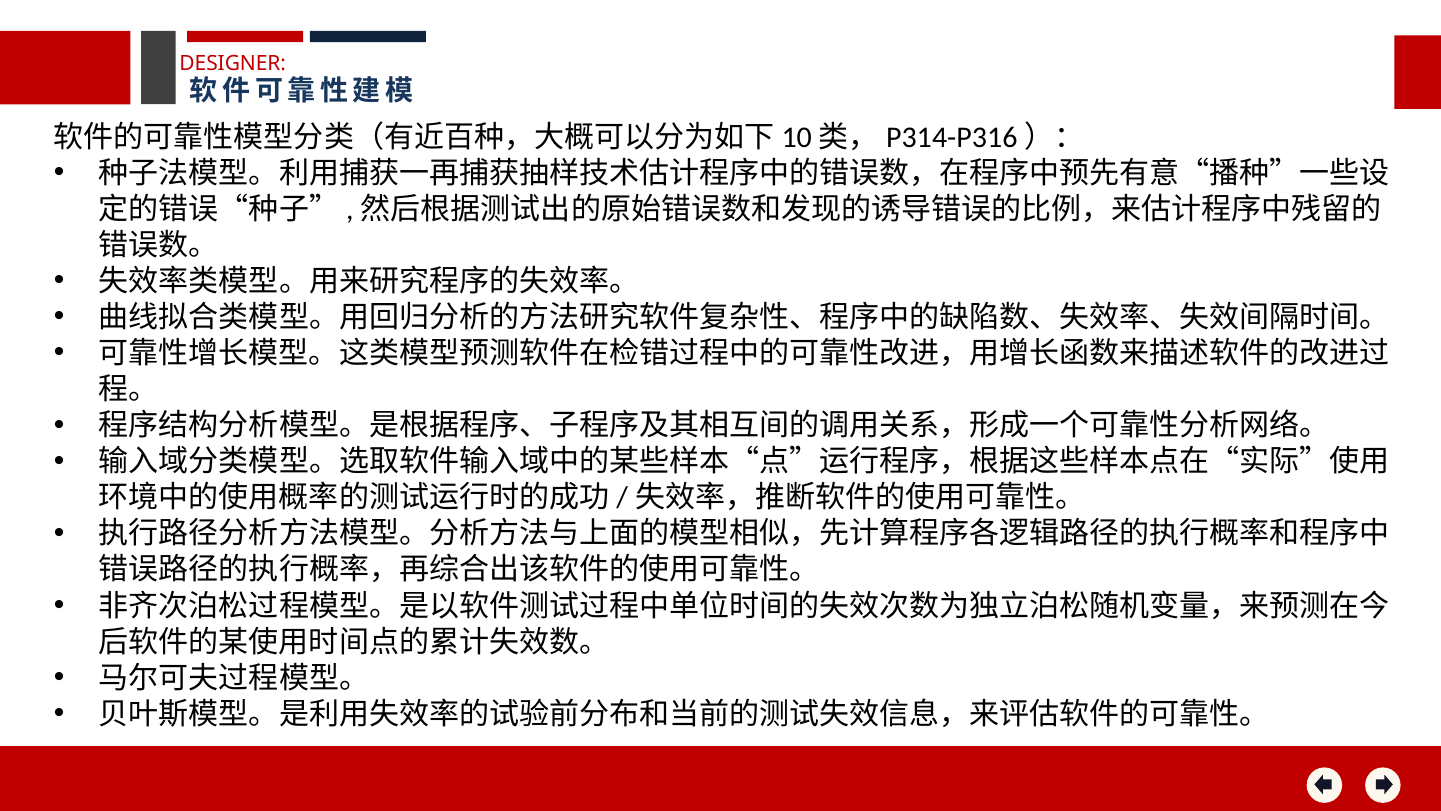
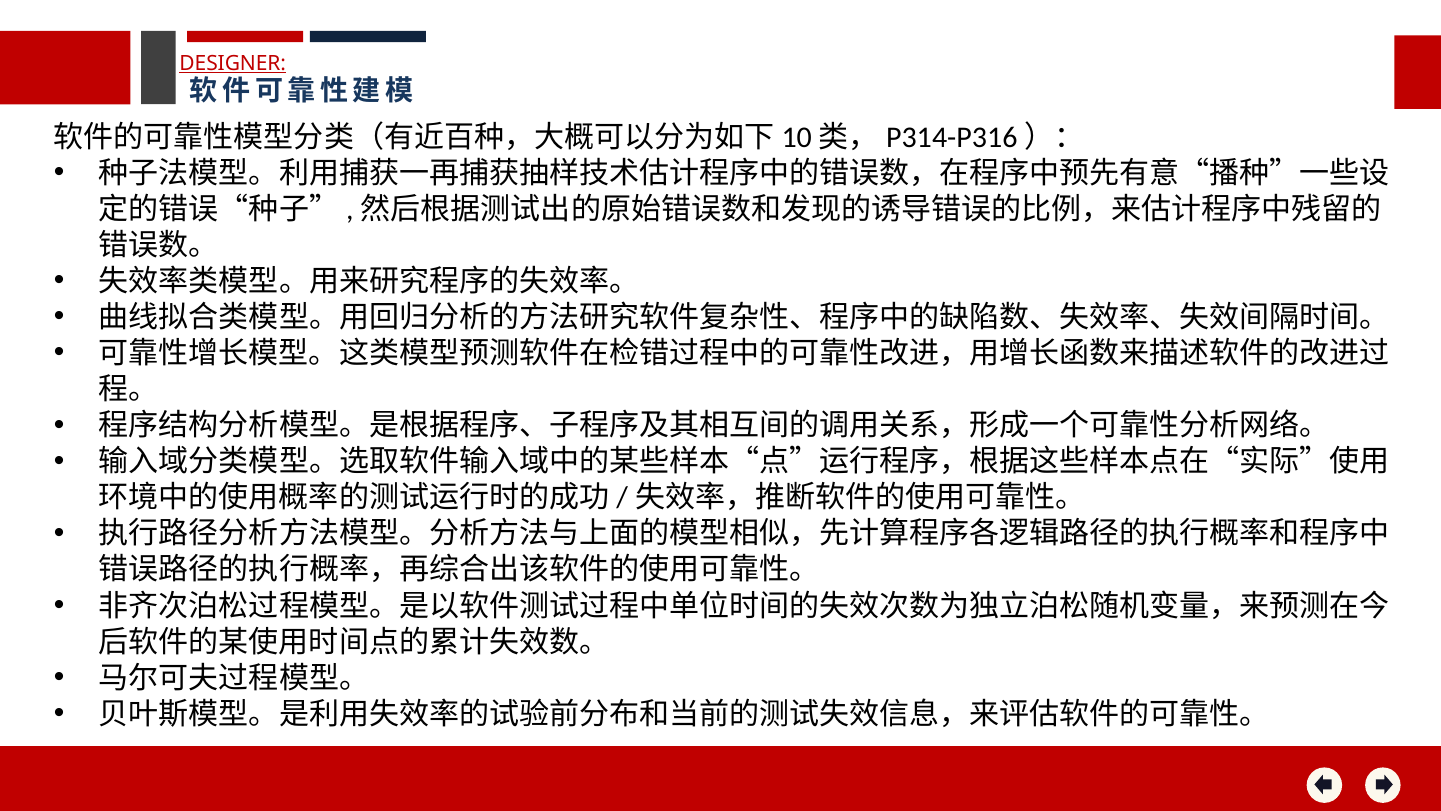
DESIGNER underline: none -> present (233, 63)
